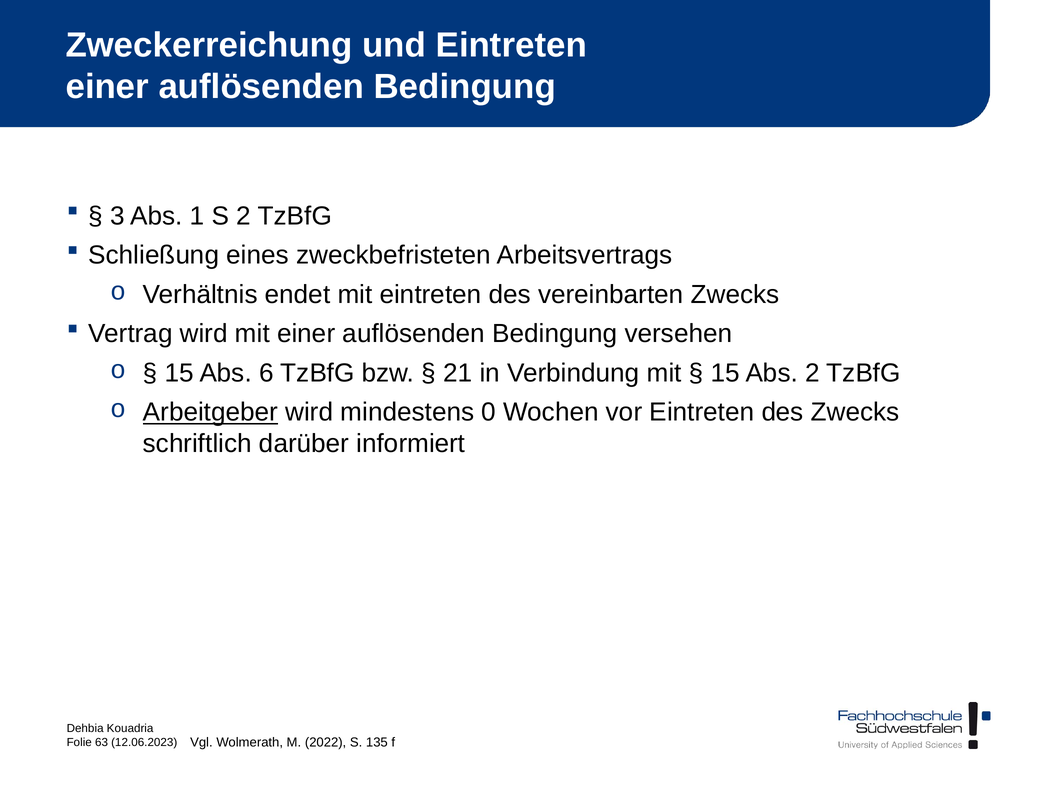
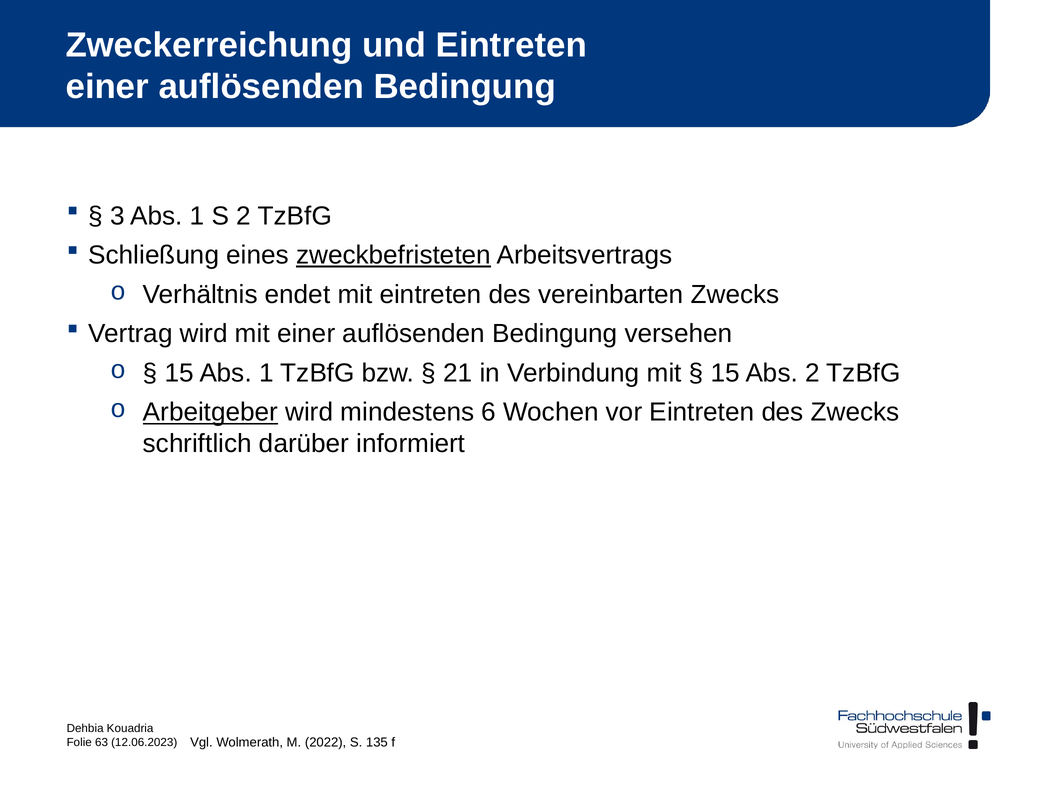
zweckbefristeten underline: none -> present (394, 255)
15 Abs 6: 6 -> 1 (266, 373)
0: 0 -> 6 (489, 412)
